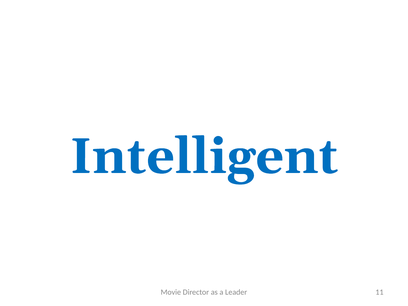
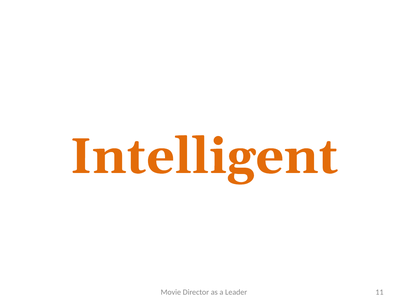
Intelligent colour: blue -> orange (204, 156)
